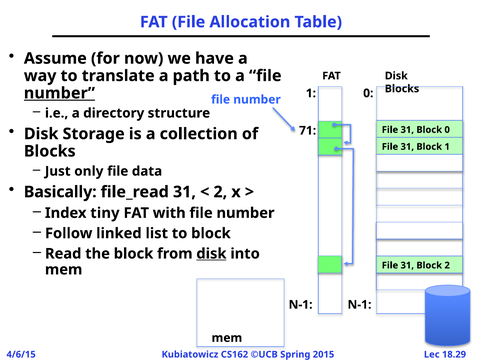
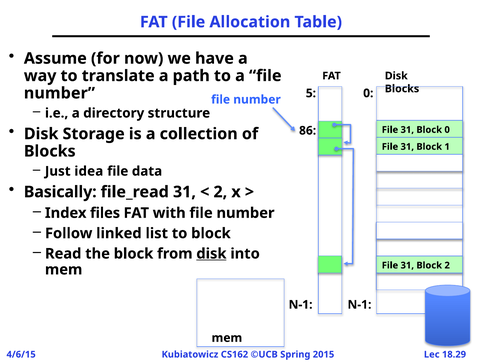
number underline: present -> none (59, 93)
1: 1 -> 5 (311, 93)
71: 71 -> 86 (308, 130)
only: only -> idea (89, 171)
tiny: tiny -> files (105, 213)
